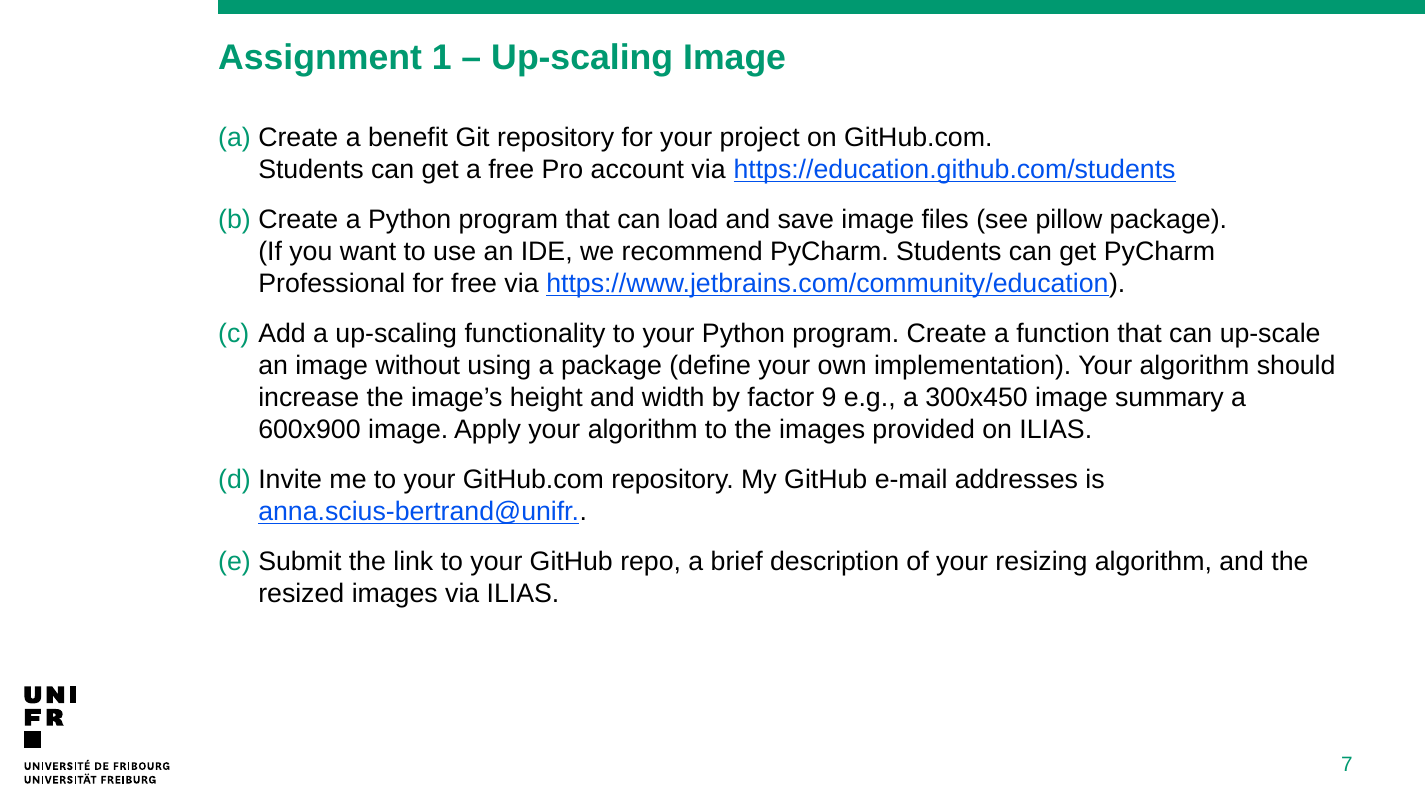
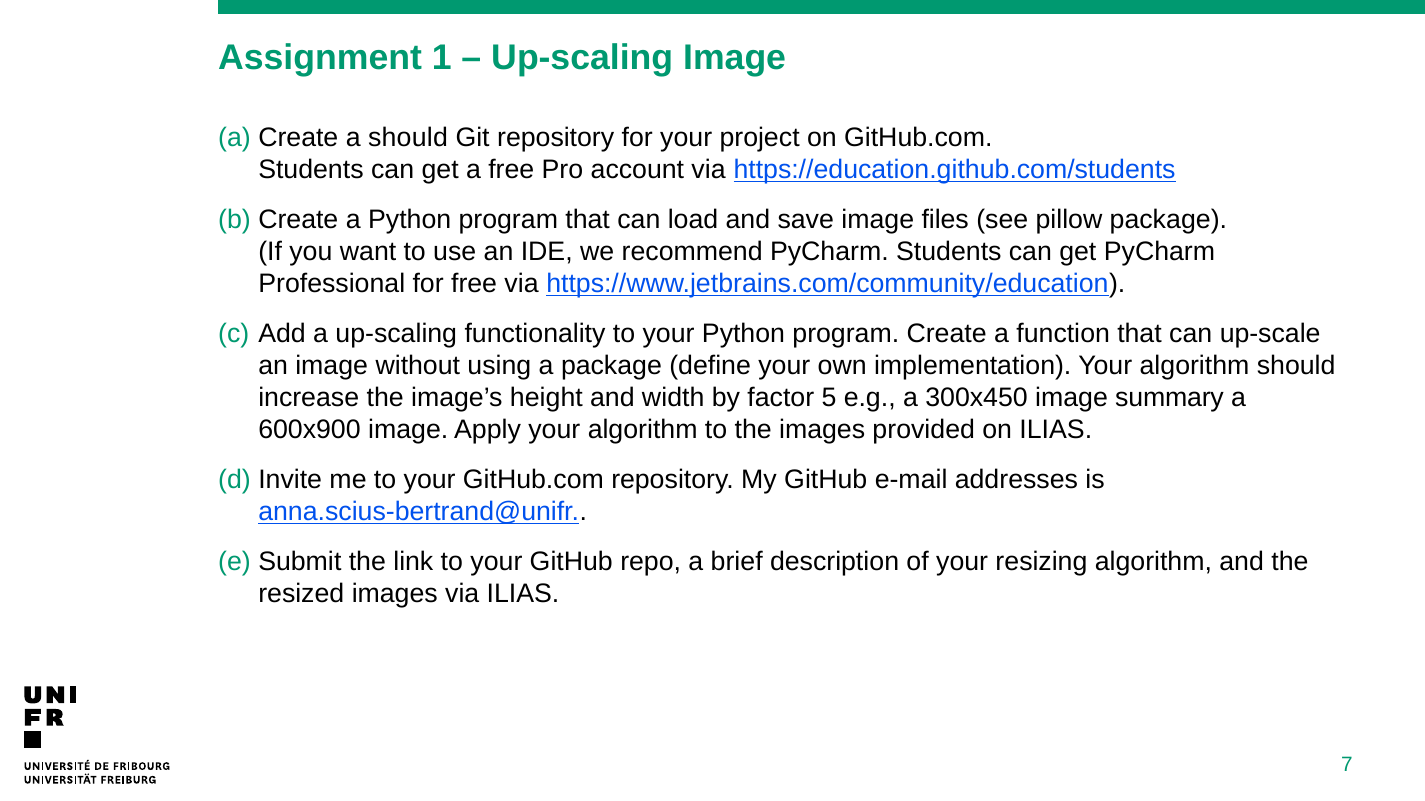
a benefit: benefit -> should (408, 138)
9: 9 -> 5 (829, 398)
